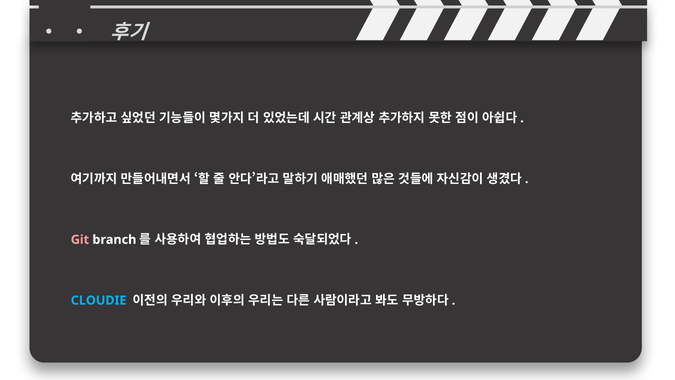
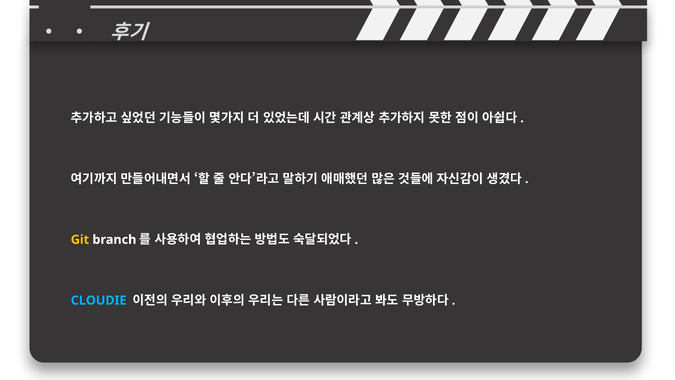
Git colour: pink -> yellow (80, 239)
